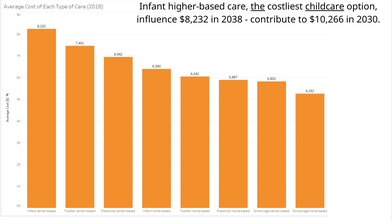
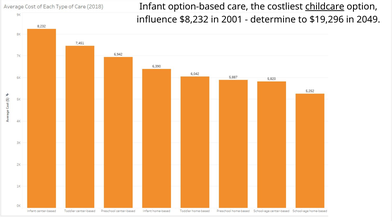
higher-based: higher-based -> option-based (197, 7)
the underline: present -> none (258, 7)
2038: 2038 -> 2001 (232, 20)
contribute: contribute -> determine (273, 20)
$10,266: $10,266 -> $19,296 (327, 20)
2030: 2030 -> 2049 (368, 20)
